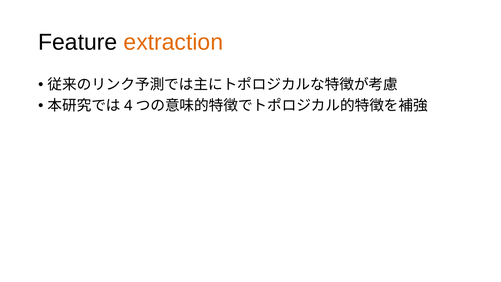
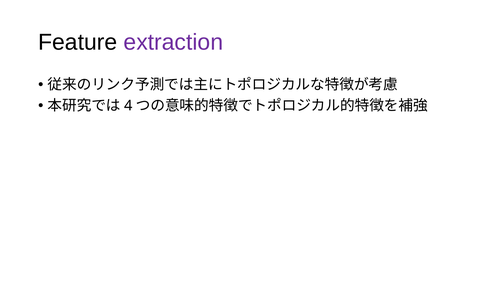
extraction colour: orange -> purple (173, 42)
